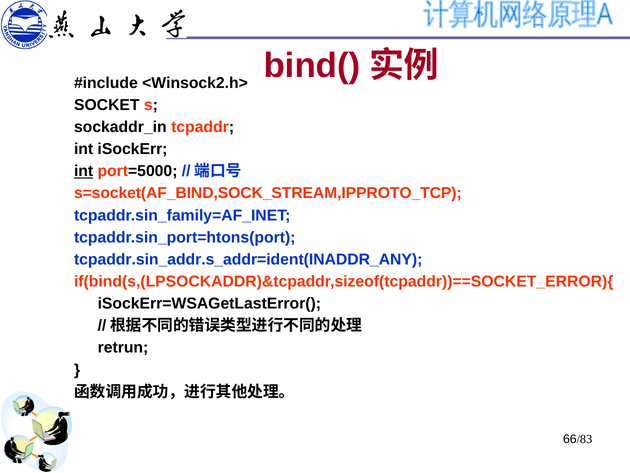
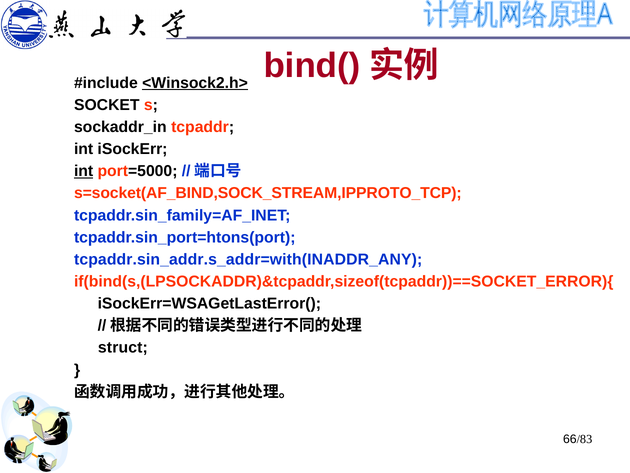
<Winsock2.h> underline: none -> present (195, 83)
tcpaddr.sin_addr.s_addr=ident(INADDR_ANY: tcpaddr.sin_addr.s_addr=ident(INADDR_ANY -> tcpaddr.sin_addr.s_addr=with(INADDR_ANY (248, 259)
retrun: retrun -> struct (123, 347)
